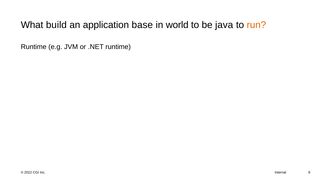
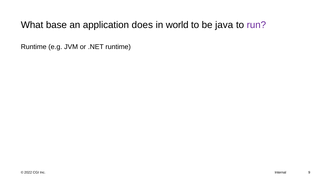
build: build -> base (56, 25)
base: base -> does (142, 25)
run colour: orange -> purple (256, 25)
